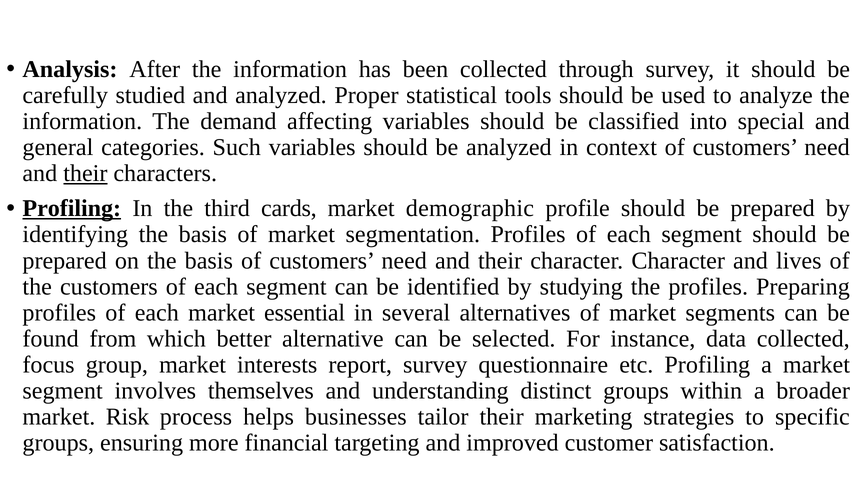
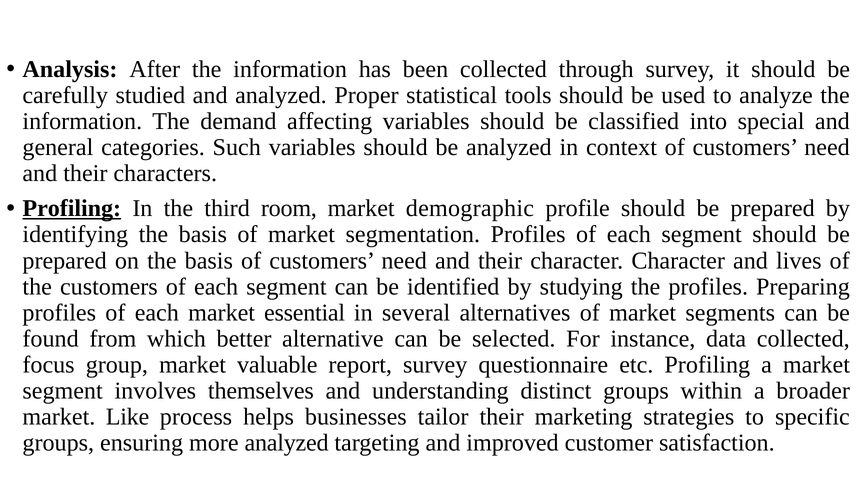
their underline: present -> none (85, 173)
cards: cards -> room (289, 208)
interests: interests -> valuable (277, 365)
Risk: Risk -> Like (128, 417)
more financial: financial -> analyzed (287, 443)
